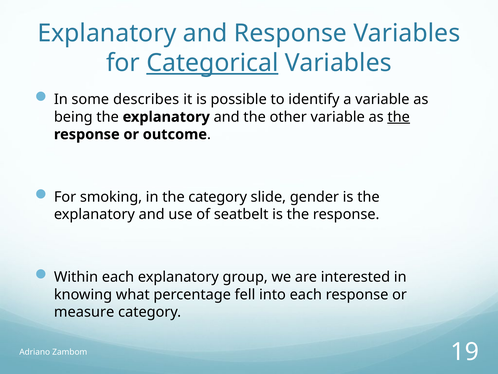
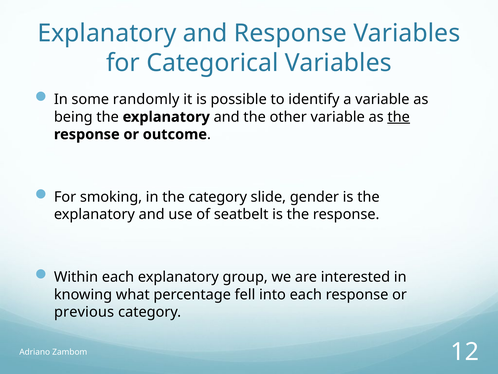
Categorical underline: present -> none (212, 63)
describes: describes -> randomly (146, 99)
measure: measure -> previous (84, 312)
19: 19 -> 12 (465, 351)
